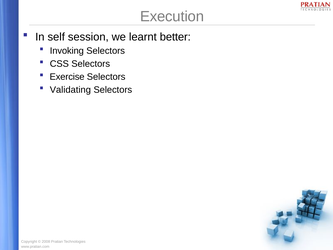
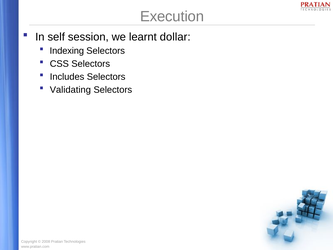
better: better -> dollar (175, 37)
Invoking: Invoking -> Indexing (67, 51)
Exercise: Exercise -> Includes (67, 77)
